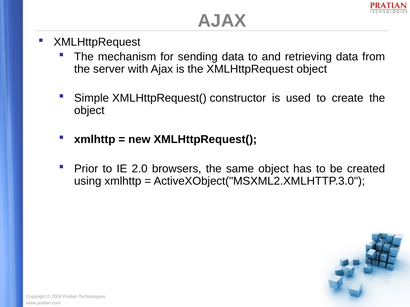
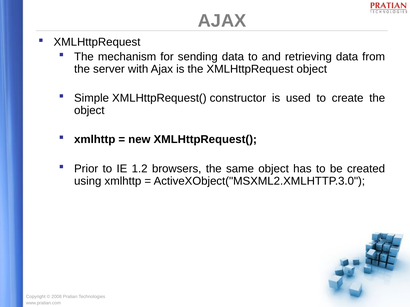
2.0: 2.0 -> 1.2 (140, 169)
